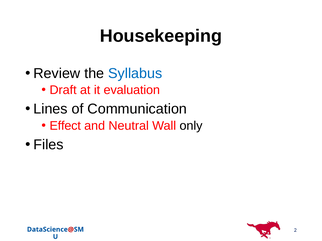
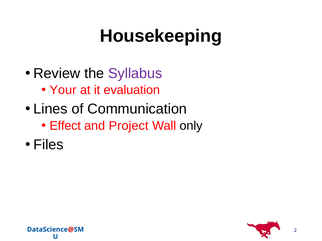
Syllabus colour: blue -> purple (135, 74)
Draft: Draft -> Your (63, 90)
Neutral: Neutral -> Project (129, 126)
